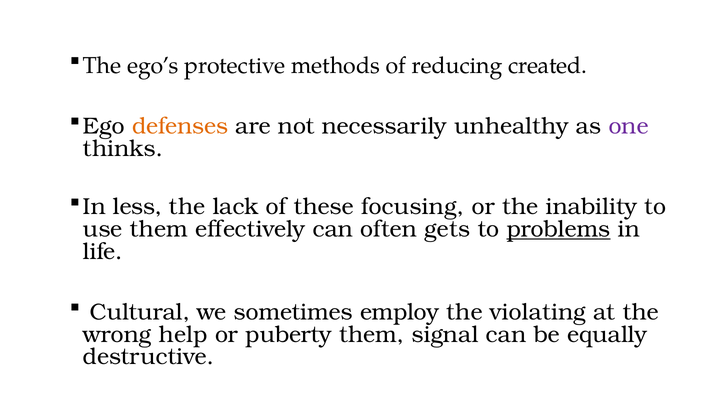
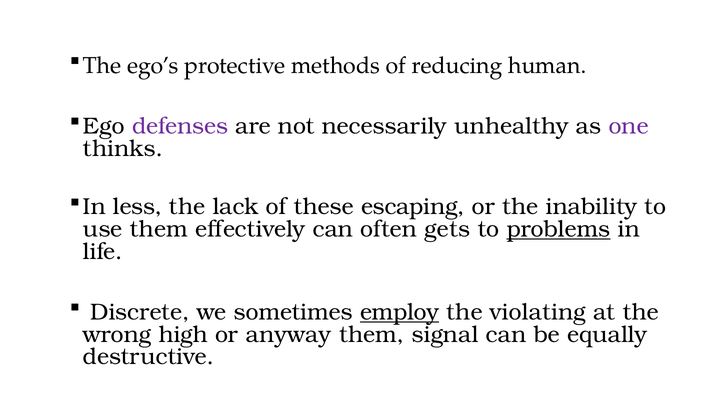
created: created -> human (547, 66)
defenses colour: orange -> purple (180, 126)
focusing: focusing -> escaping (413, 207)
Cultural: Cultural -> Discrete (140, 312)
employ underline: none -> present (400, 312)
help: help -> high (183, 335)
puberty: puberty -> anyway (288, 335)
